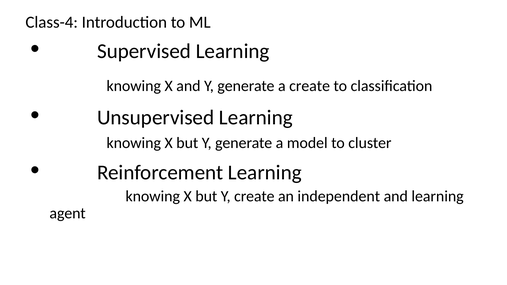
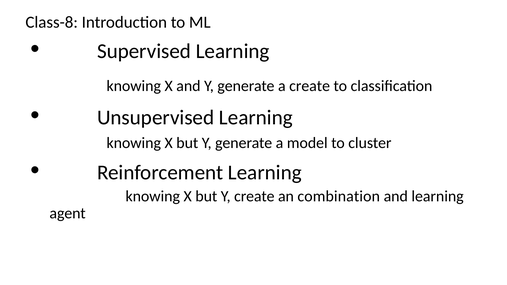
Class-4: Class-4 -> Class-8 (52, 22)
independent: independent -> combination (339, 196)
